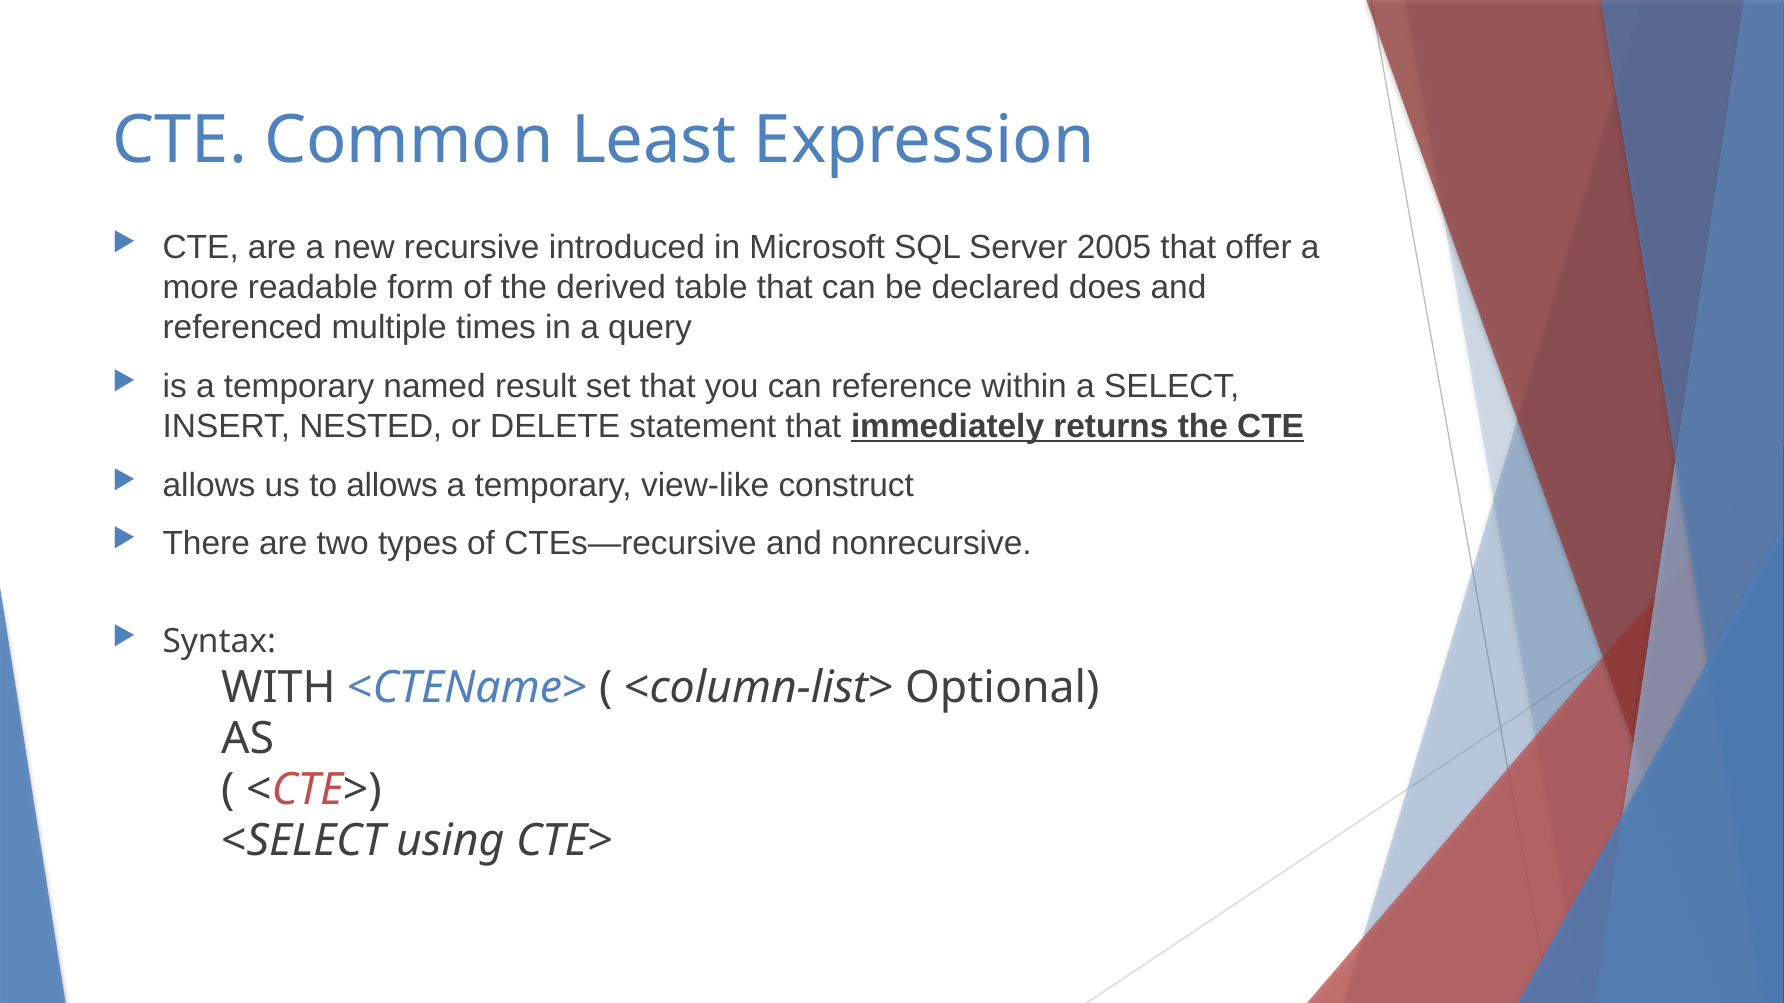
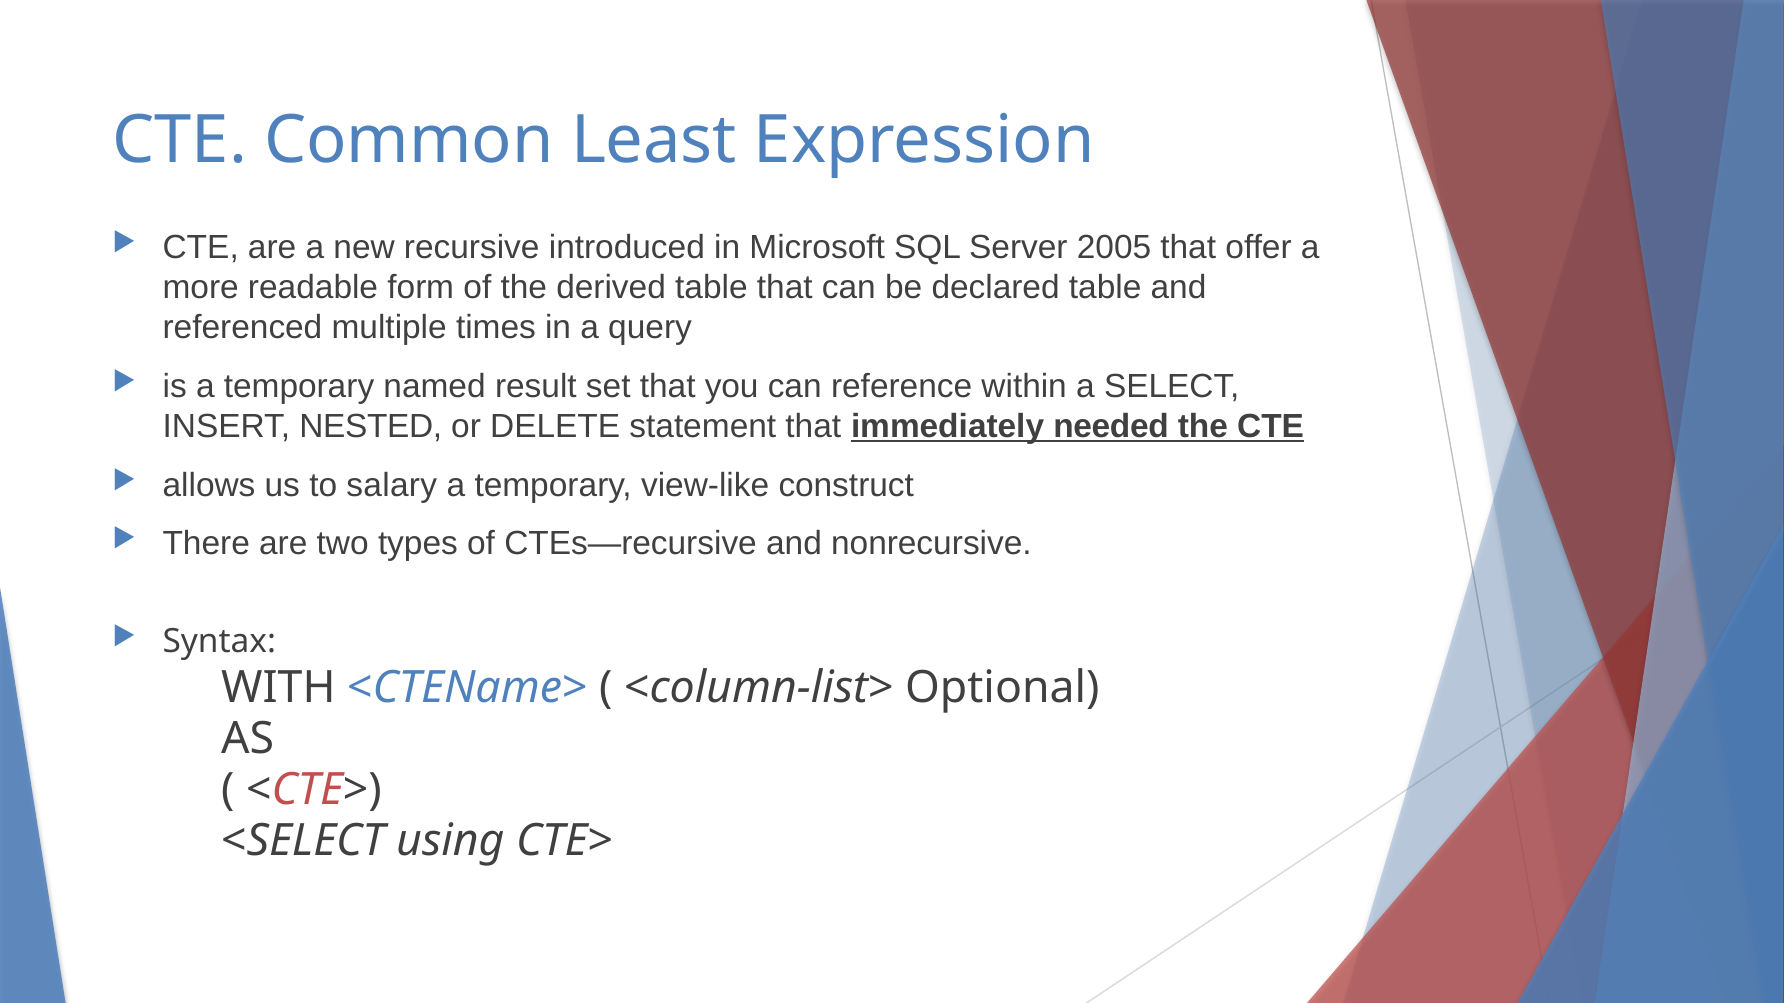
declared does: does -> table (1105, 288)
returns: returns -> needed (1111, 427)
to allows: allows -> salary (392, 485)
